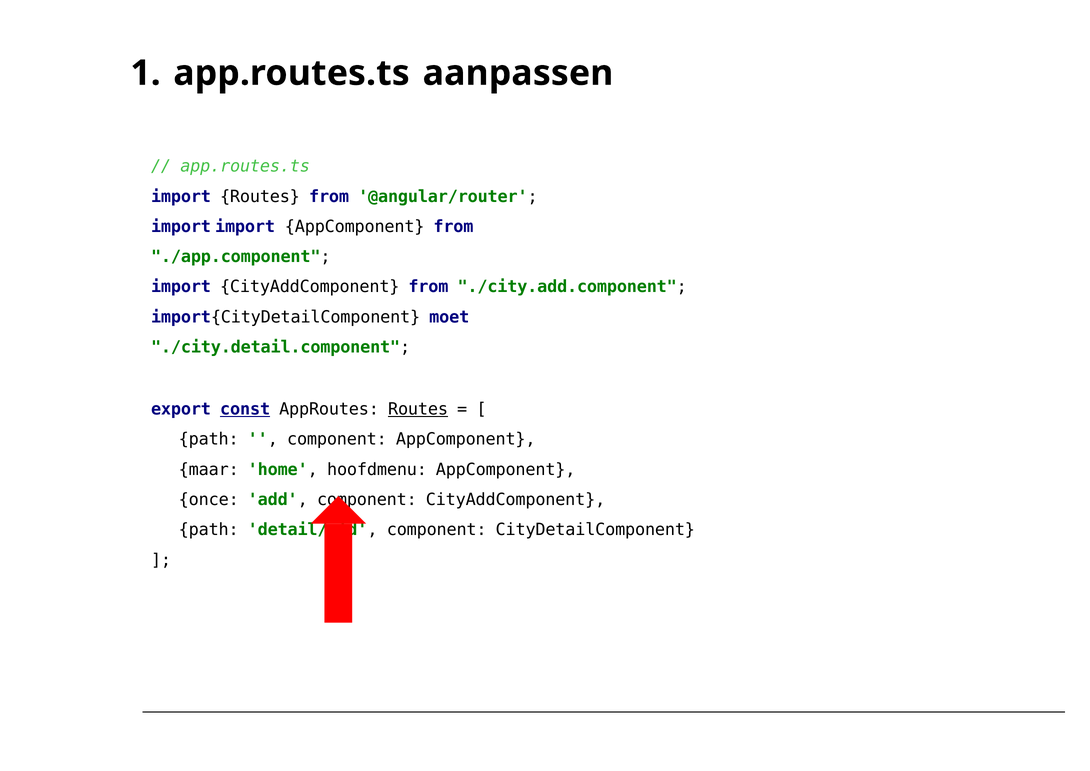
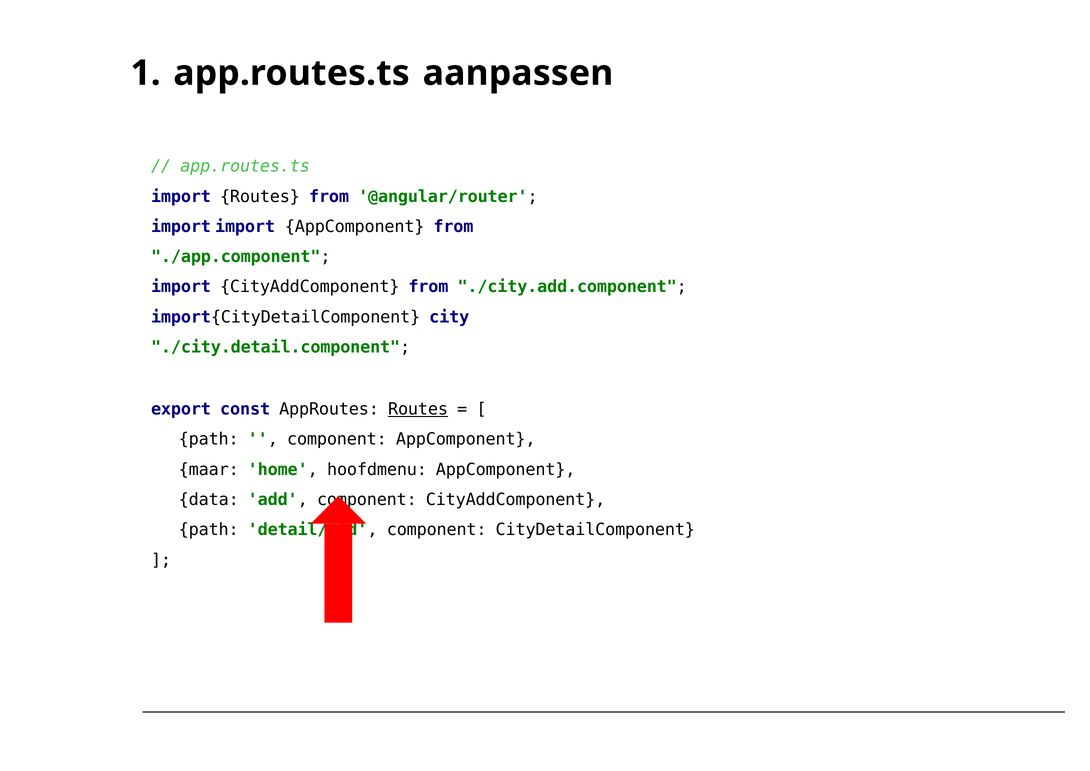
moet: moet -> city (449, 317)
const underline: present -> none (245, 409)
once: once -> data (209, 500)
